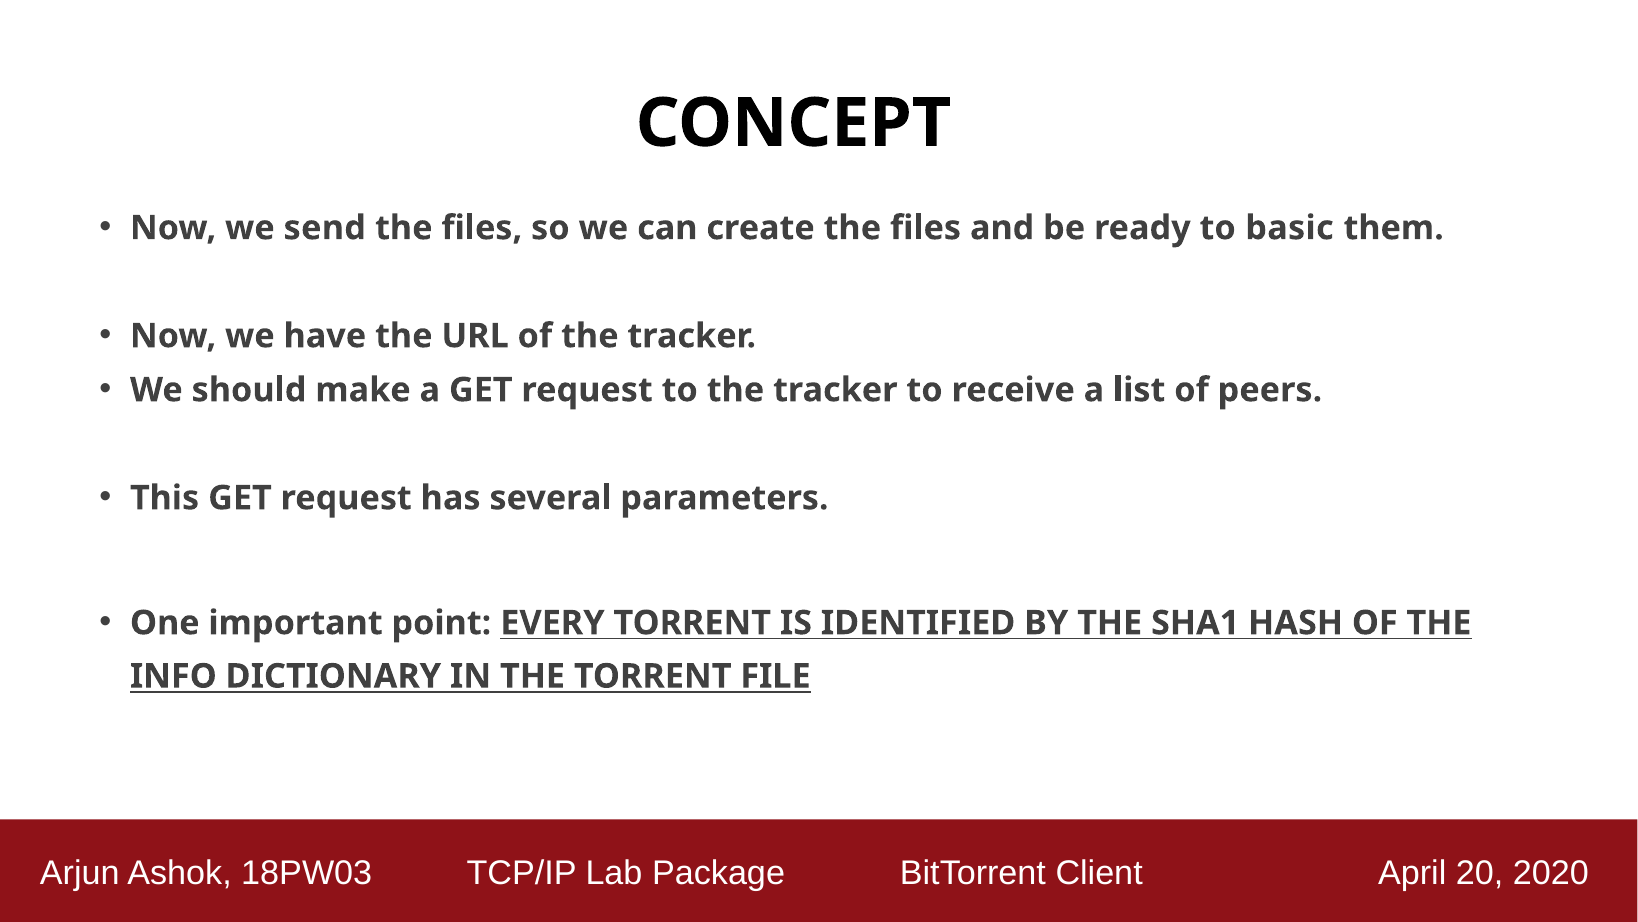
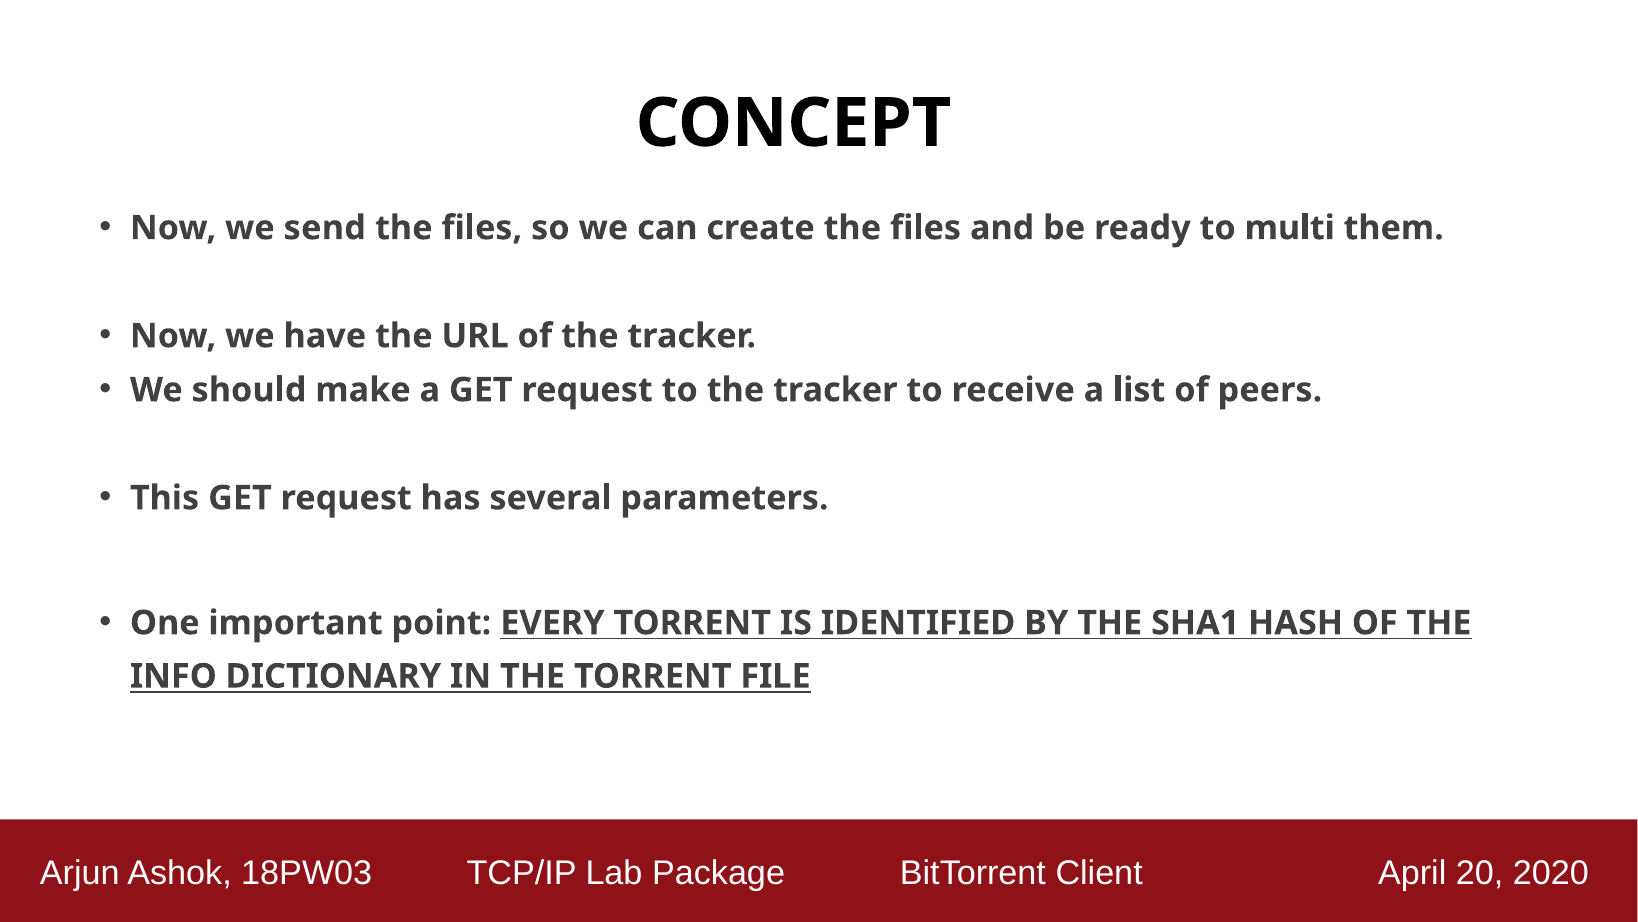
basic: basic -> multi (1290, 228)
